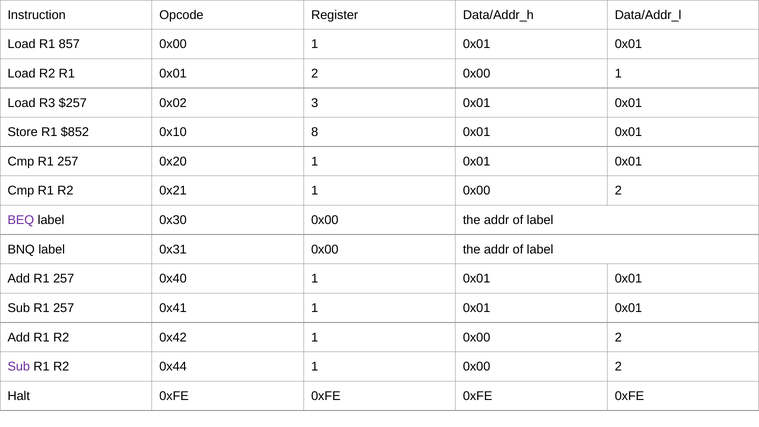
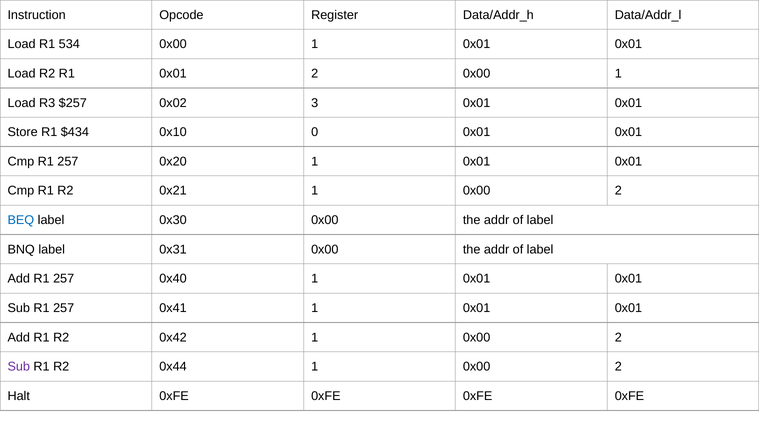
857: 857 -> 534 (69, 44)
$852: $852 -> $434 (75, 132)
8: 8 -> 0 (315, 132)
BEQ colour: purple -> blue (21, 220)
